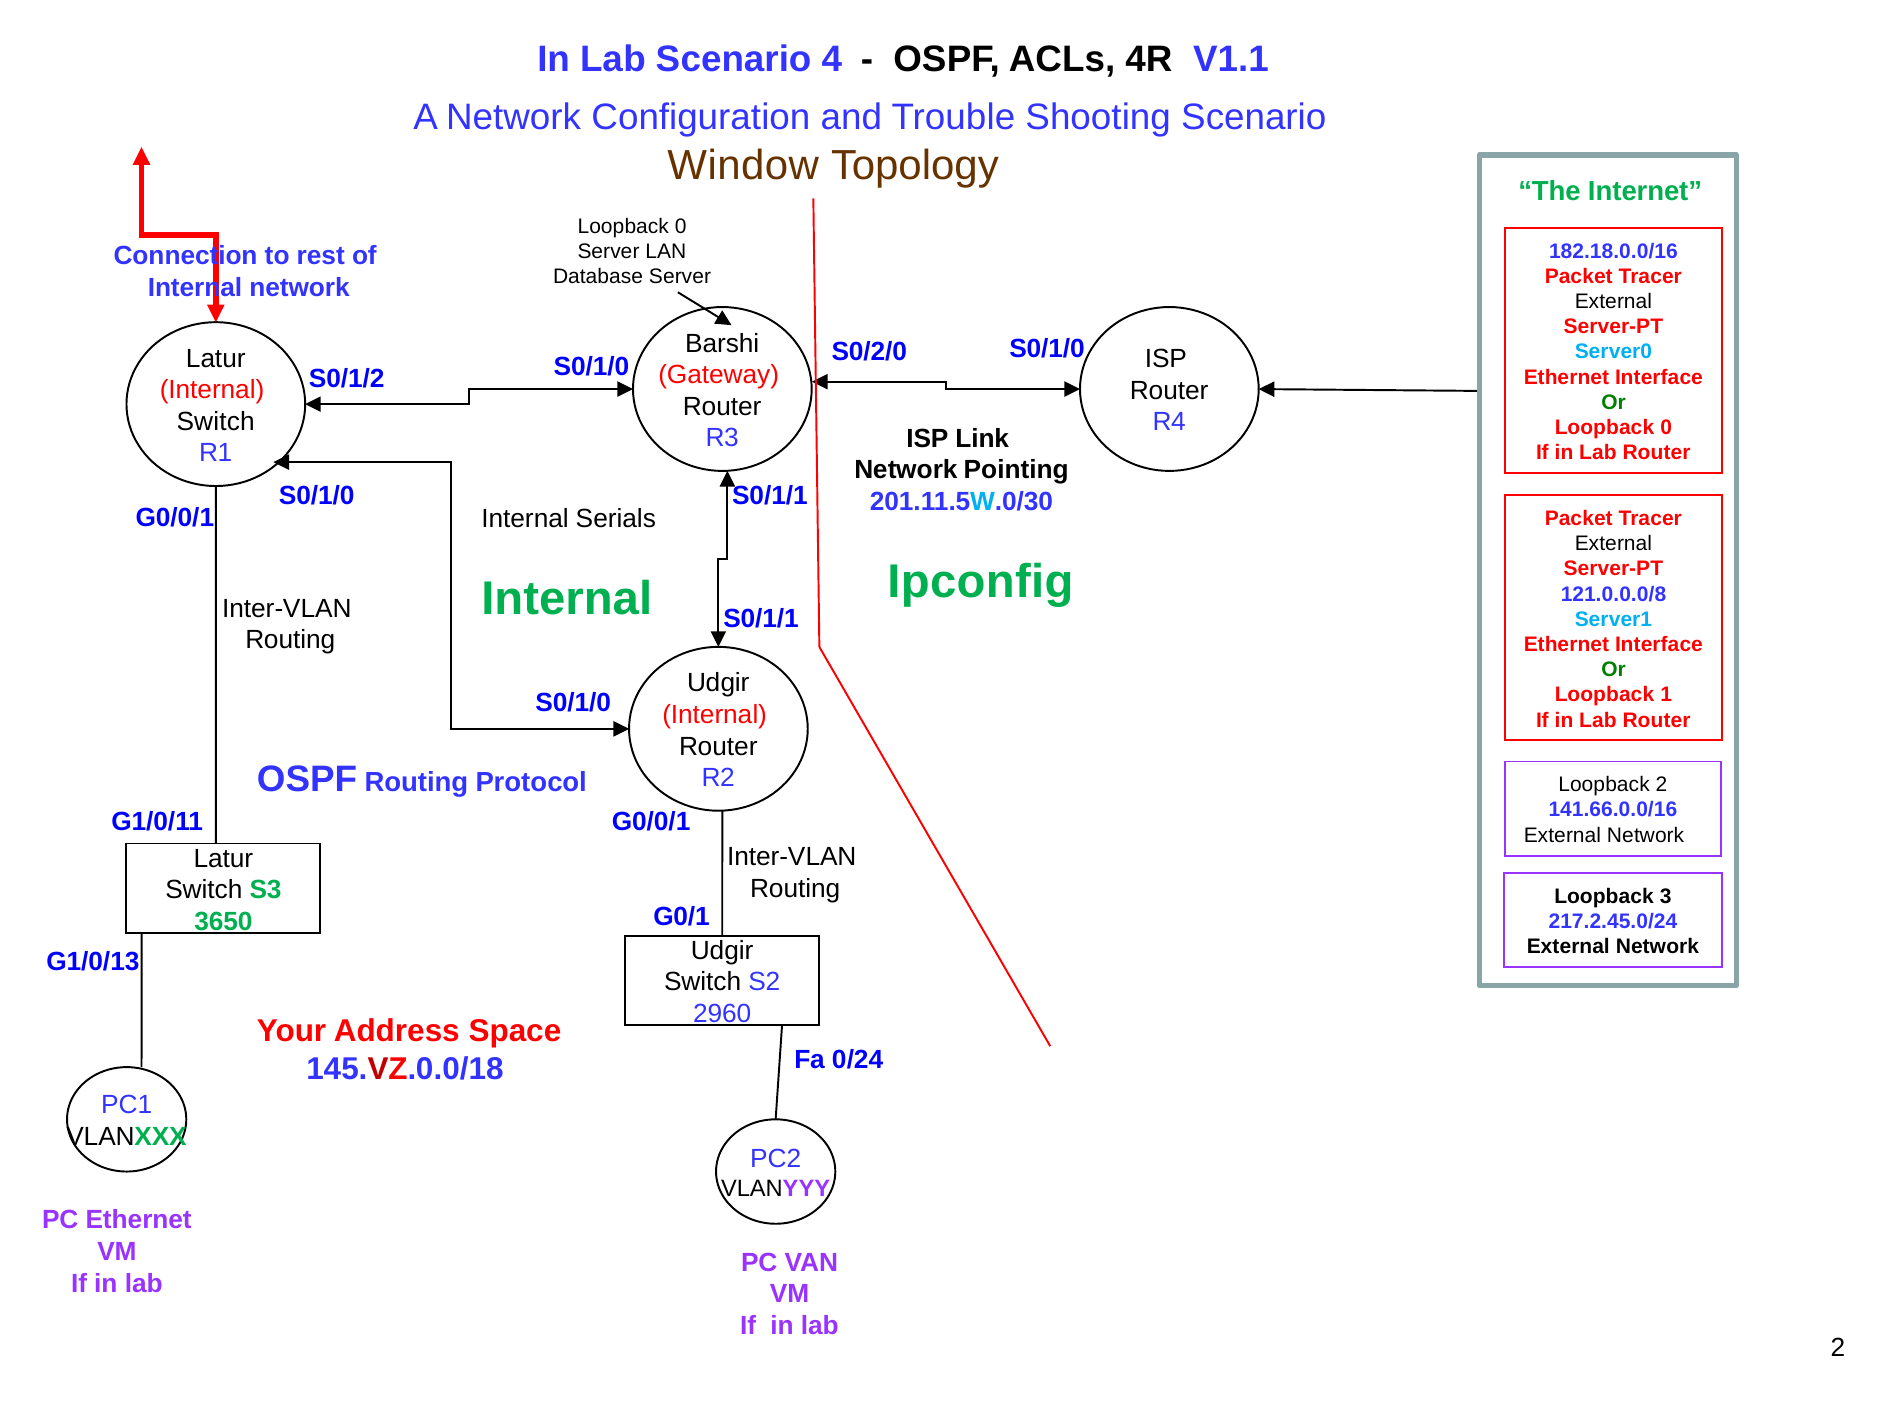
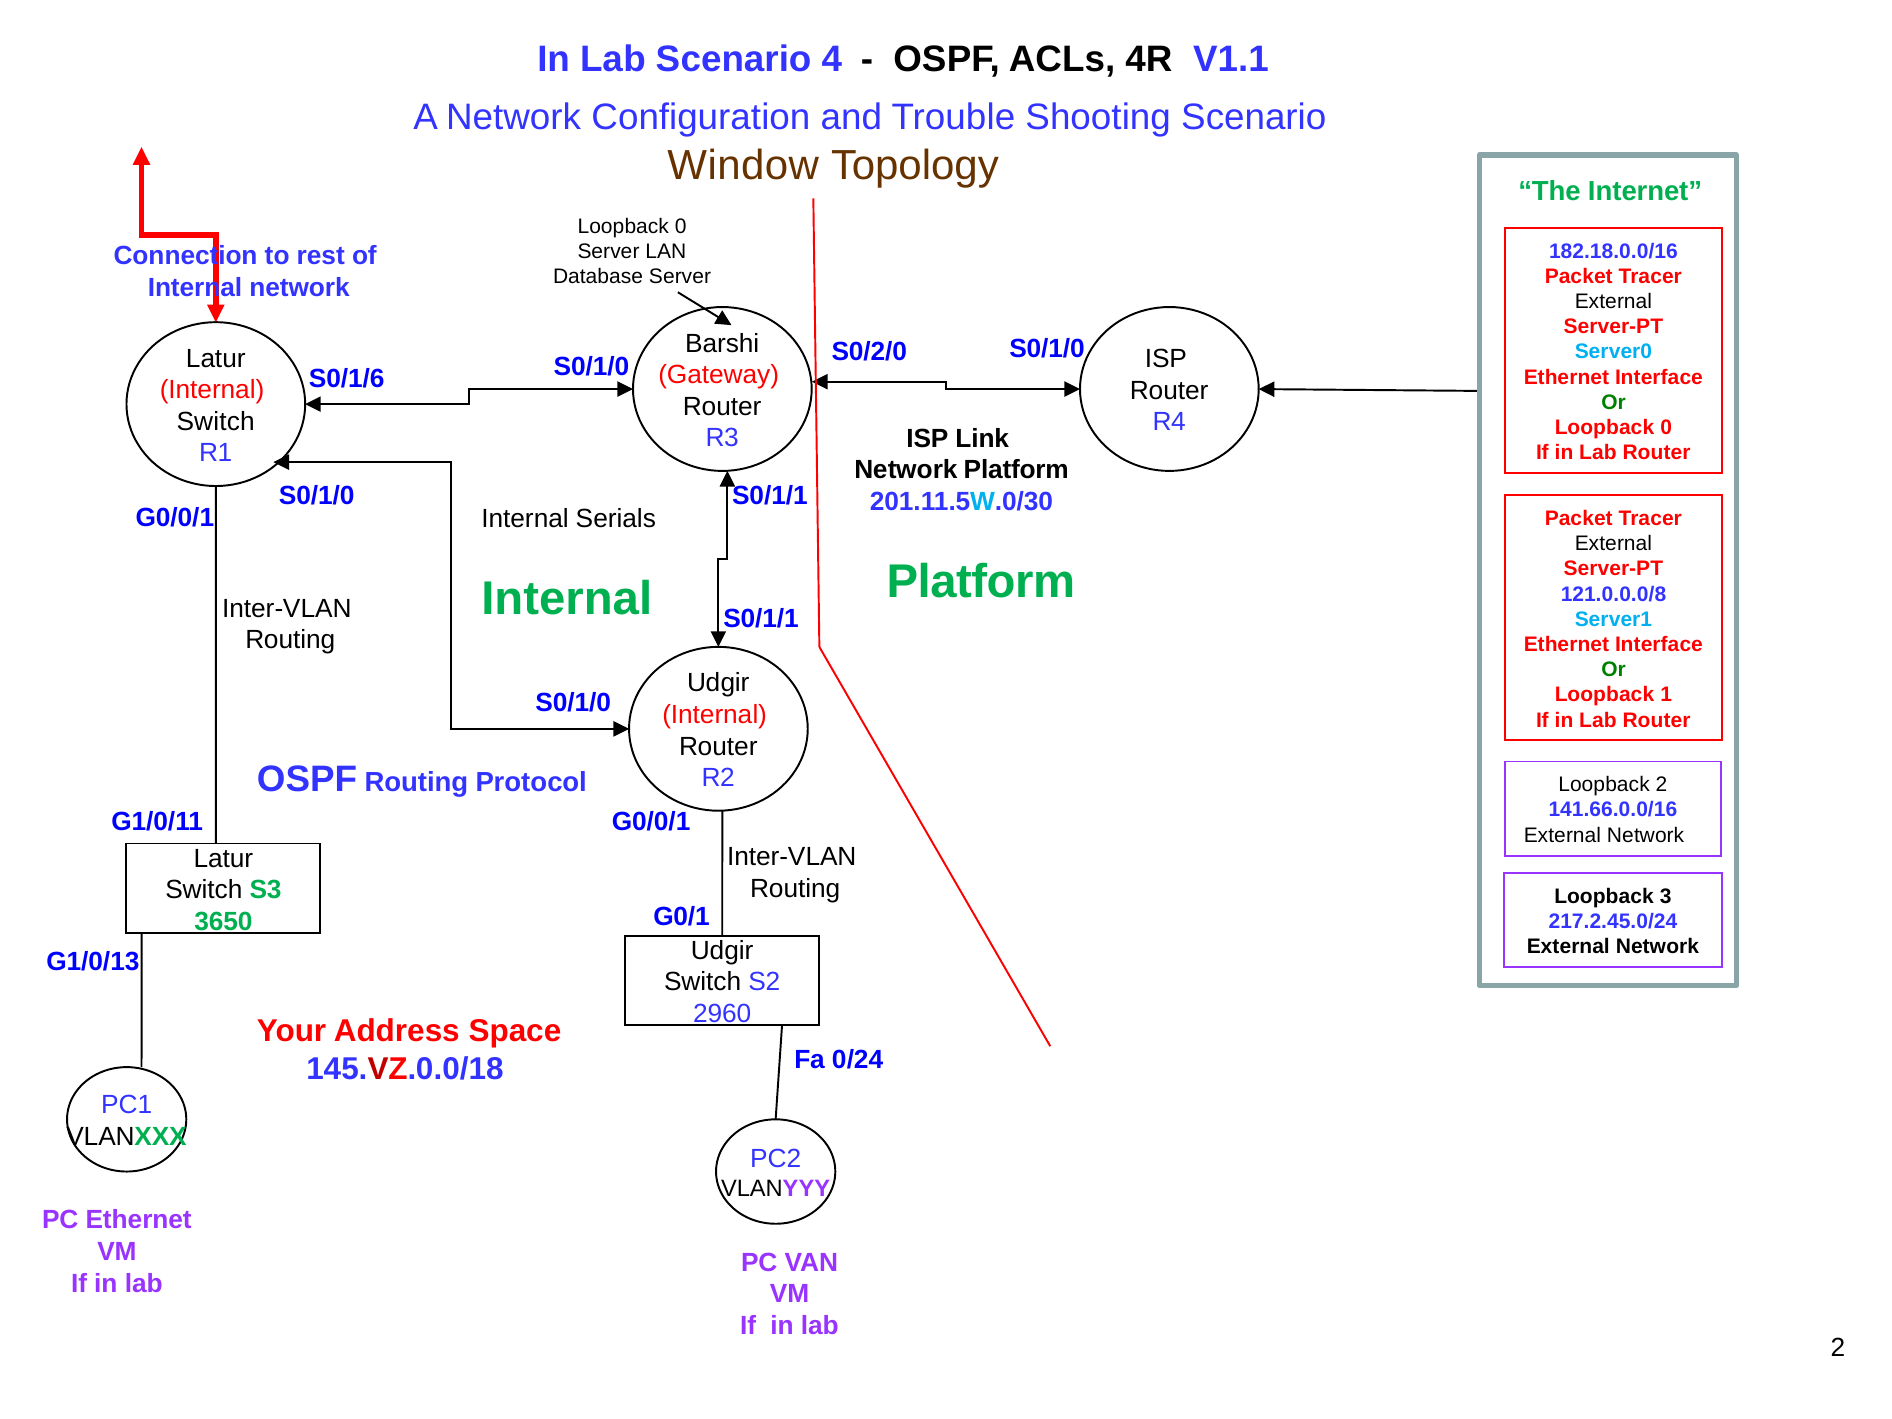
S0/1/2: S0/1/2 -> S0/1/6 (347, 379)
Network Pointing: Pointing -> Platform (1016, 470)
Internal Ipconfig: Ipconfig -> Platform (981, 582)
